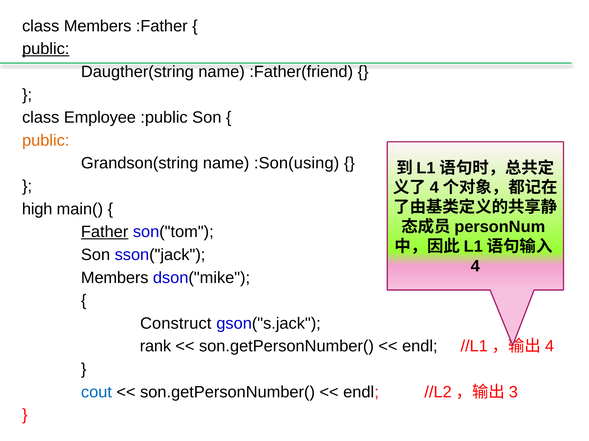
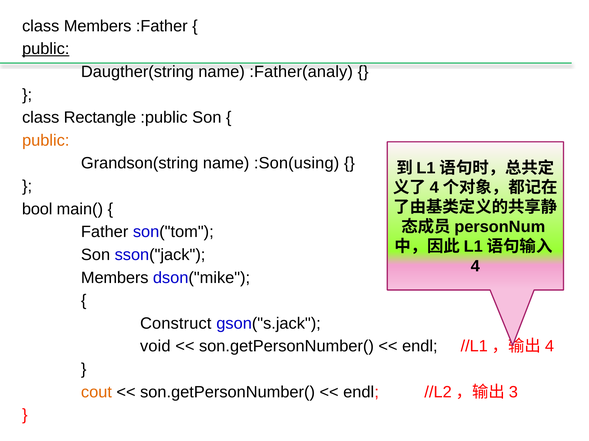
:Father(friend: :Father(friend -> :Father(analy (301, 72)
Employee: Employee -> Rectangle (100, 118)
high: high -> bool (37, 209)
Father underline: present -> none (105, 232)
rank: rank -> void (155, 347)
cout colour: blue -> orange (96, 393)
